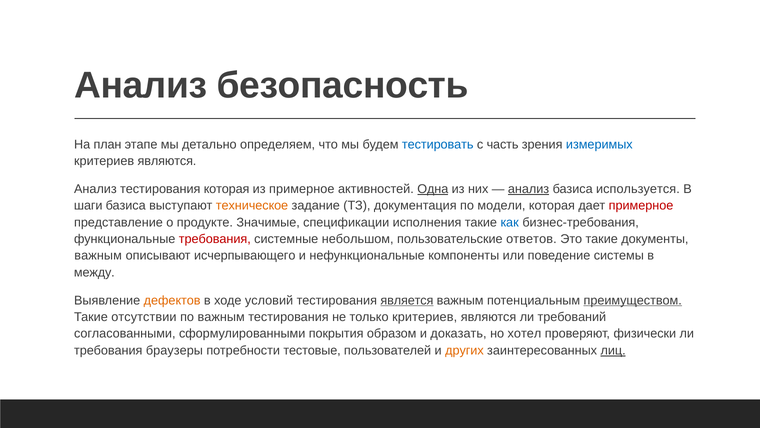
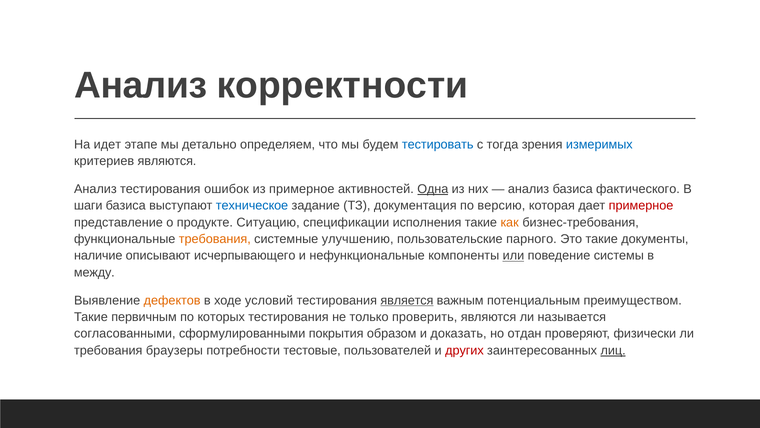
безопасность: безопасность -> корректности (342, 85)
план: план -> идет (107, 144)
часть: часть -> тогда (503, 144)
тестирования которая: которая -> ошибок (226, 189)
анализ underline: present -> none (529, 189)
используется: используется -> фактического (638, 189)
техническое colour: orange -> blue (252, 205)
модели: модели -> версию (501, 205)
Значимые: Значимые -> Ситуацию (268, 222)
как colour: blue -> orange (510, 222)
требования colour: red -> orange (215, 239)
небольшом: небольшом -> улучшению (358, 239)
ответов: ответов -> парного (531, 239)
важным: важным -> наличие (98, 256)
или underline: none -> present (513, 256)
преимуществом underline: present -> none (633, 300)
отсутствии: отсутствии -> первичным (144, 317)
по важным: важным -> которых (221, 317)
только критериев: критериев -> проверить (425, 317)
требований: требований -> называется (572, 317)
хотел: хотел -> отдан (525, 333)
других colour: orange -> red (464, 350)
